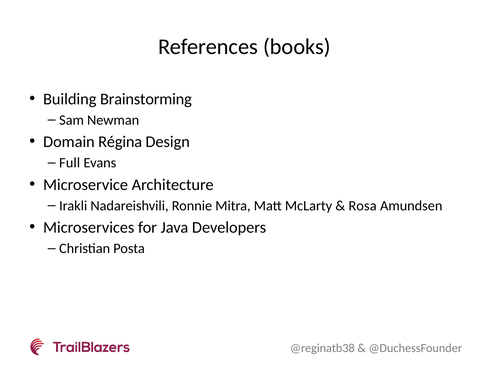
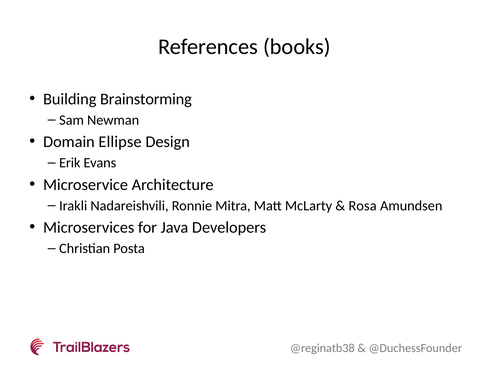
Régina: Régina -> Ellipse (120, 142)
Full: Full -> Erik (70, 163)
